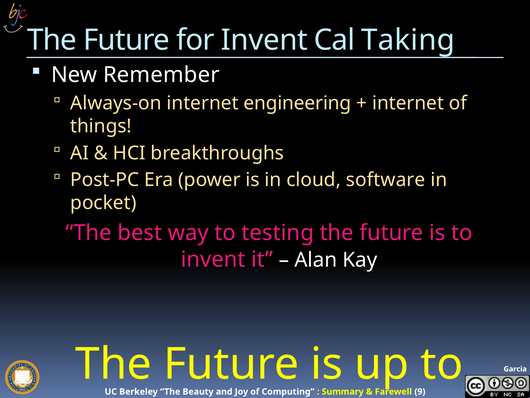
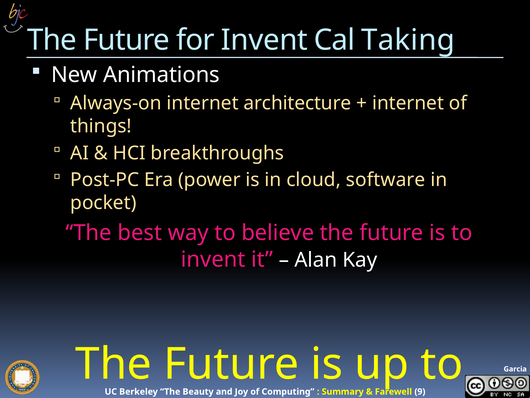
Remember: Remember -> Animations (161, 75)
engineering: engineering -> architecture (297, 103)
testing: testing -> believe (278, 233)
